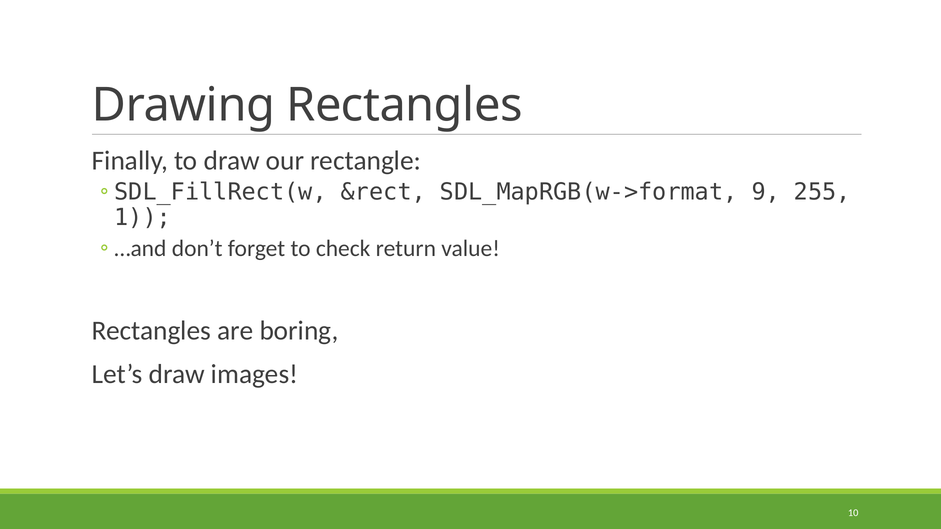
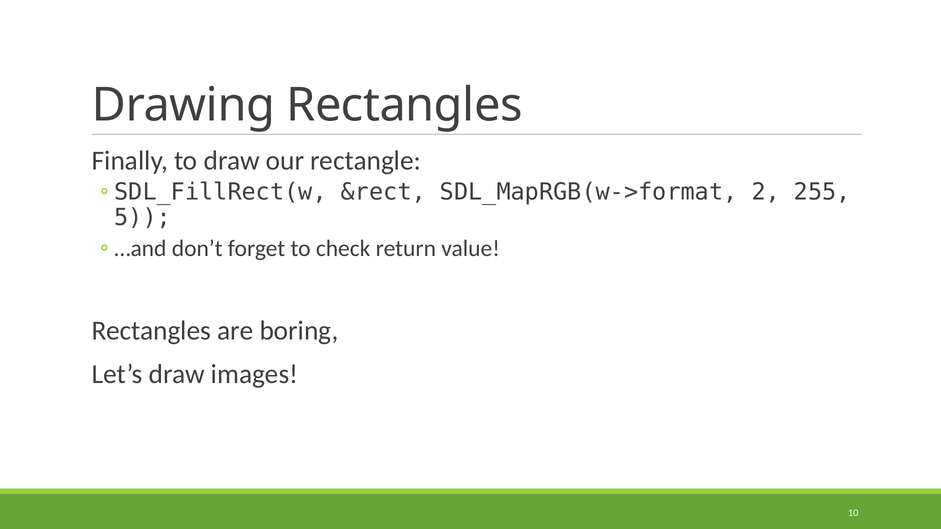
9: 9 -> 2 (766, 192)
1: 1 -> 5 (143, 218)
